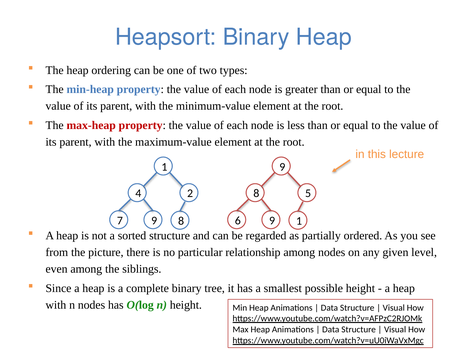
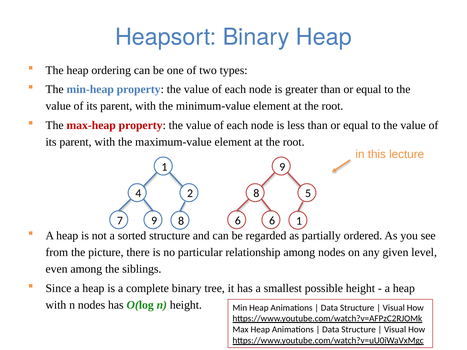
6 9: 9 -> 6 (272, 221)
